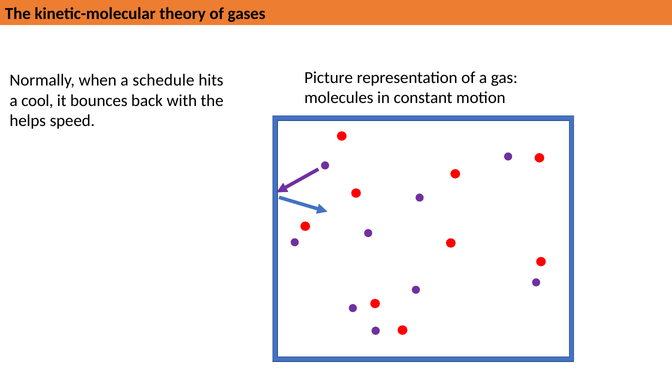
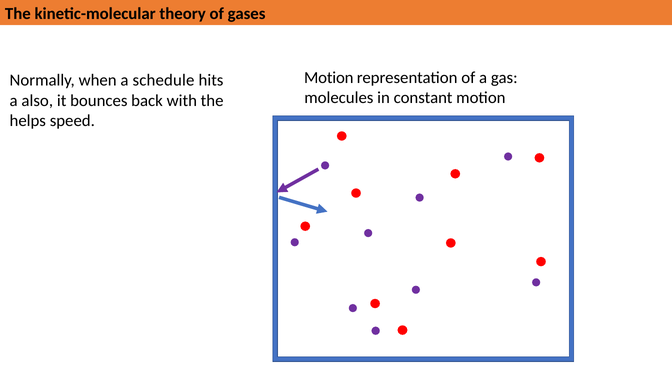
Picture: Picture -> Motion (329, 78)
cool: cool -> also (37, 101)
